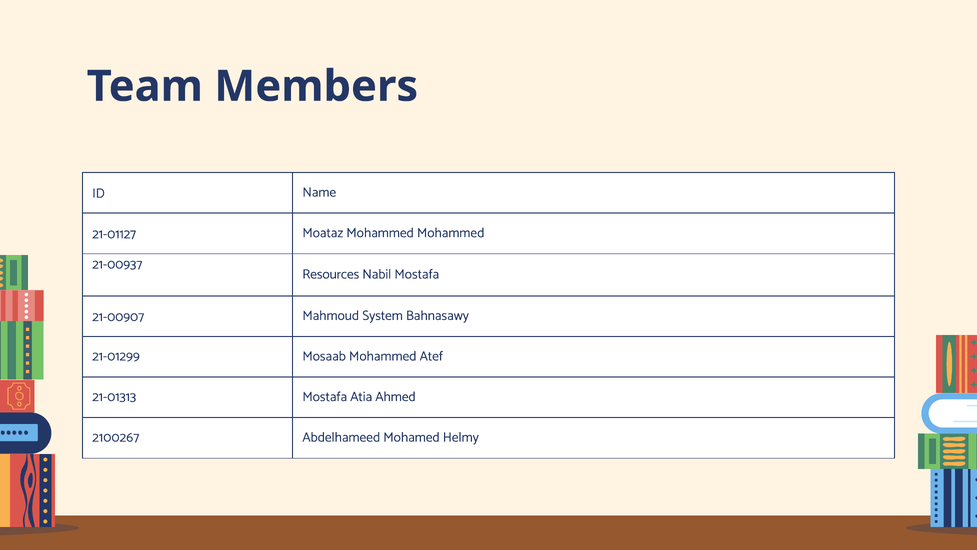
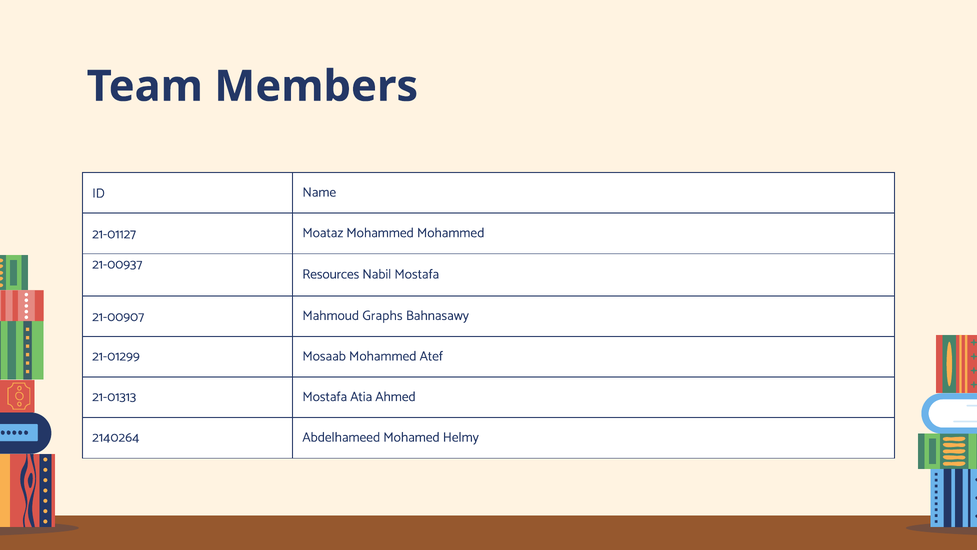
System: System -> Graphs (382, 315)
2100267: 2100267 -> 2140264 (116, 437)
